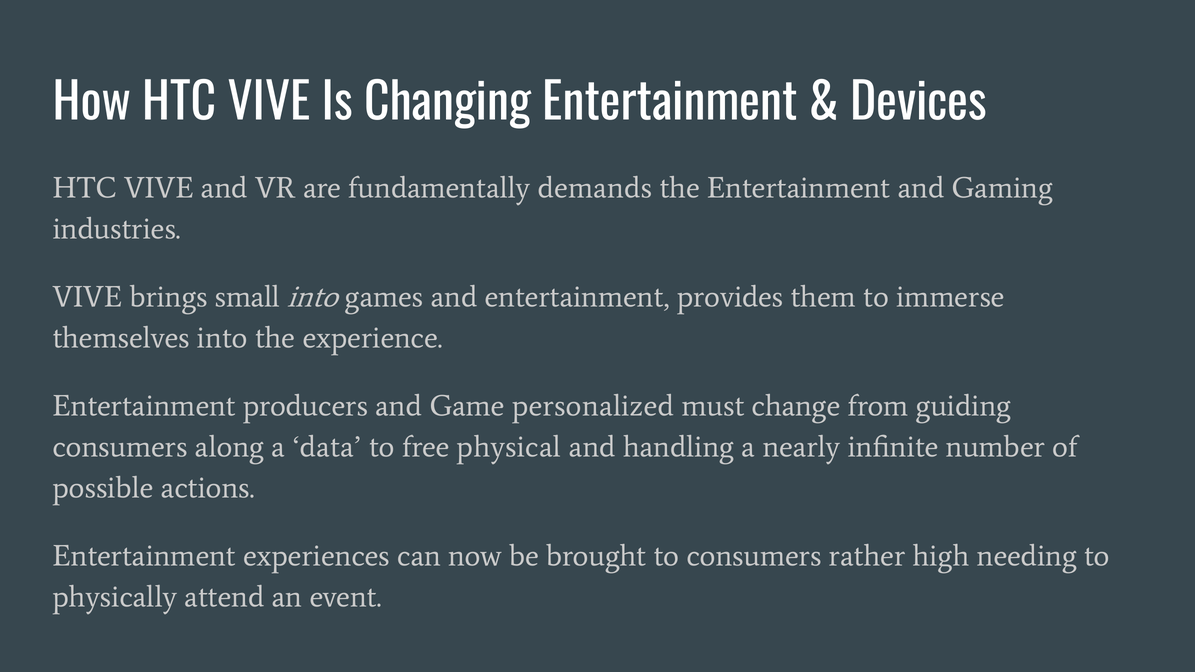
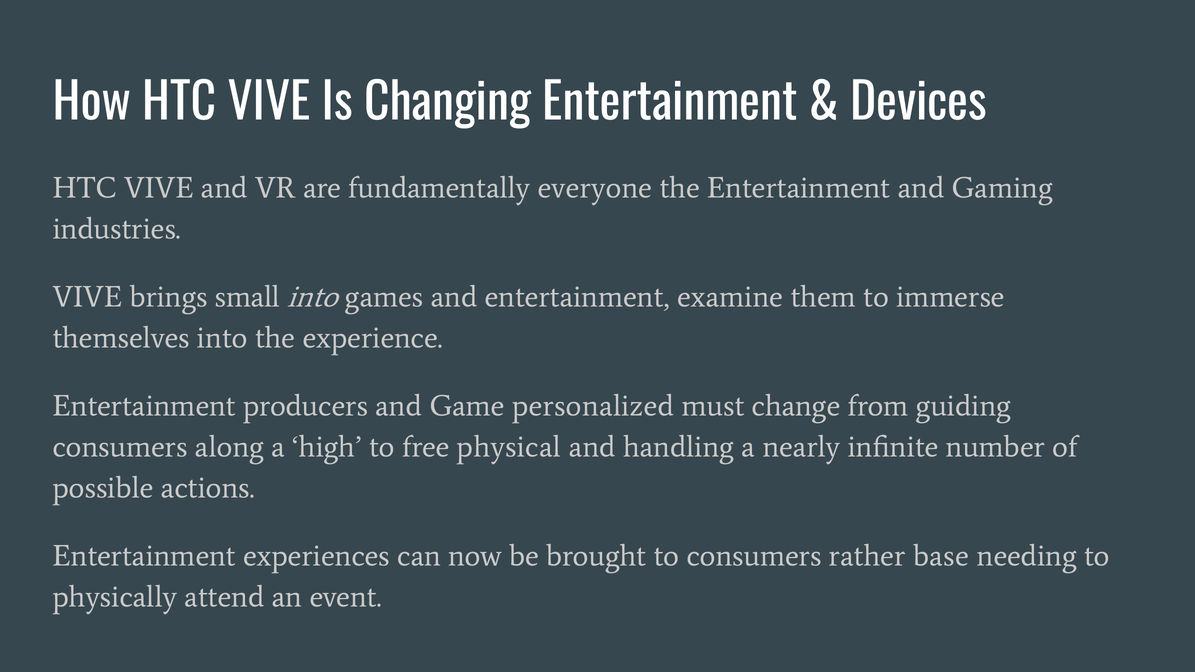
demands: demands -> everyone (595, 188)
provides: provides -> examine (730, 297)
data: data -> high (327, 447)
high: high -> base (941, 556)
